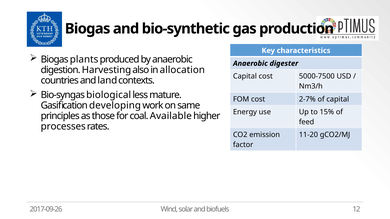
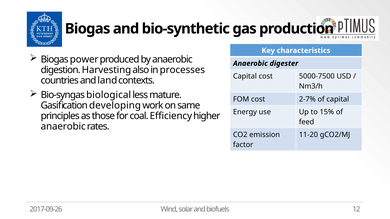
plants: plants -> power (84, 60)
allocation: allocation -> processes (182, 70)
Available: Available -> Efficiency (171, 116)
processes: processes -> anaerobic (63, 127)
